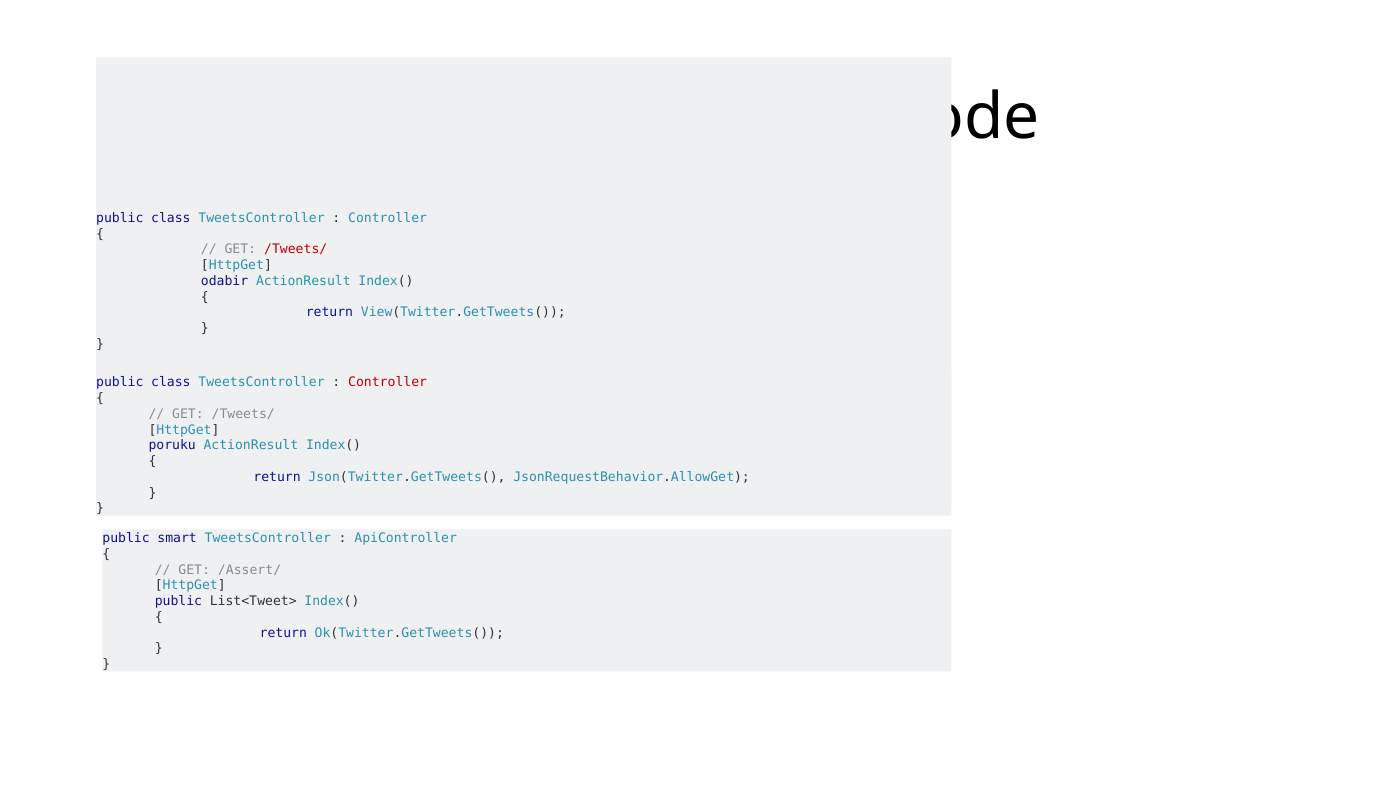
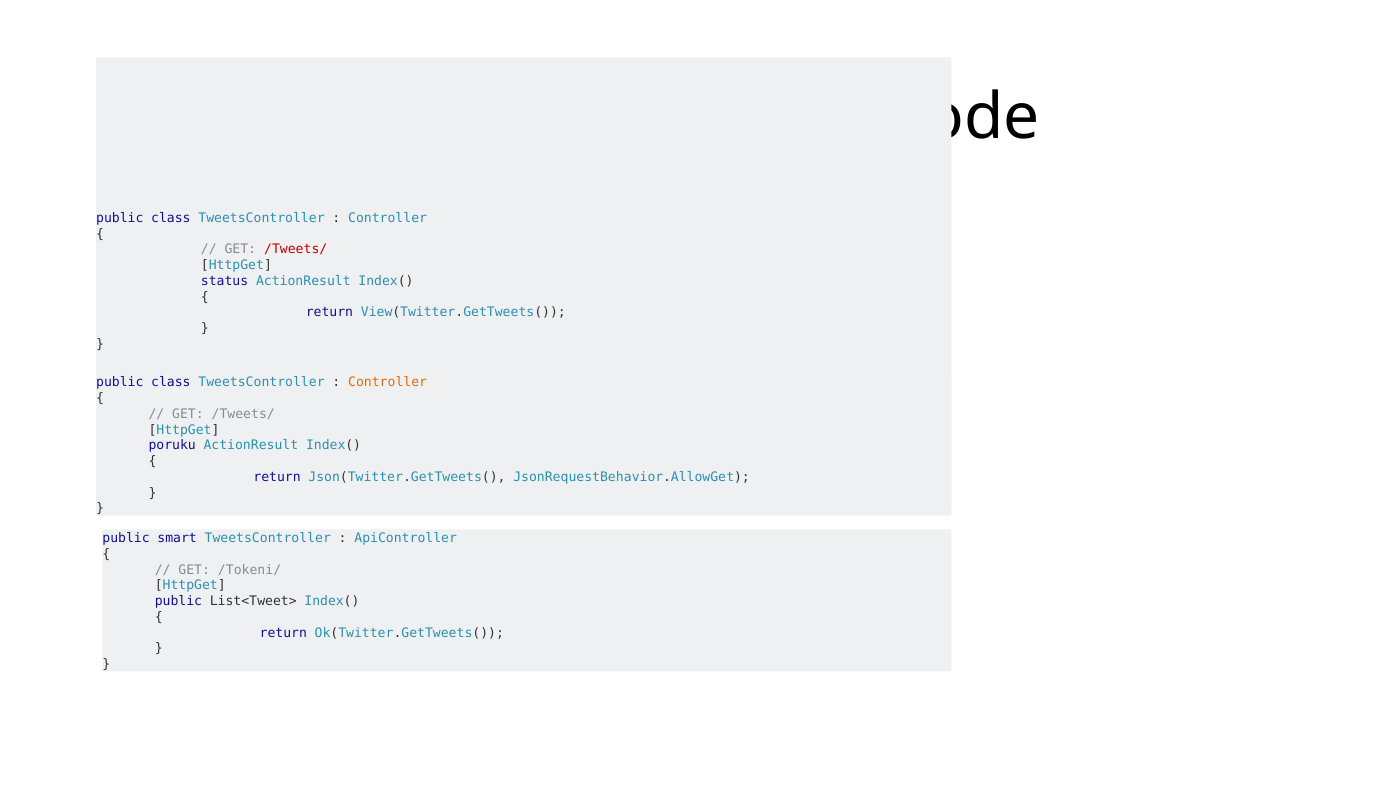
odabir: odabir -> status (225, 281)
Controller colour: red -> orange (388, 383)
/Assert/: /Assert/ -> /Tokeni/ (250, 570)
